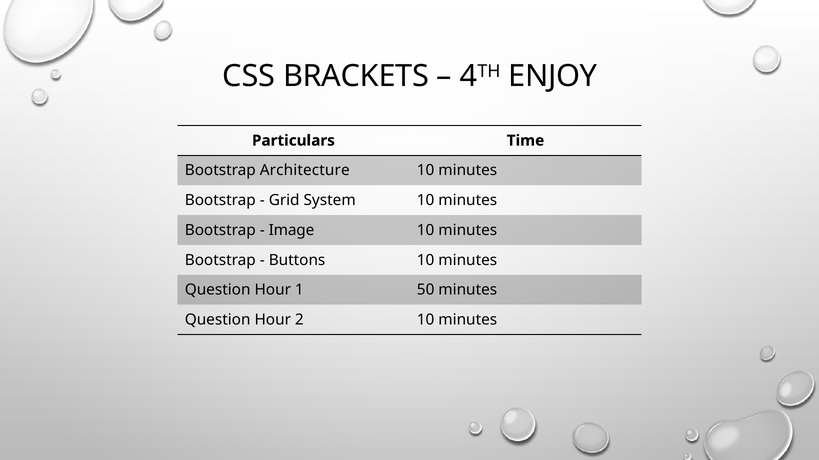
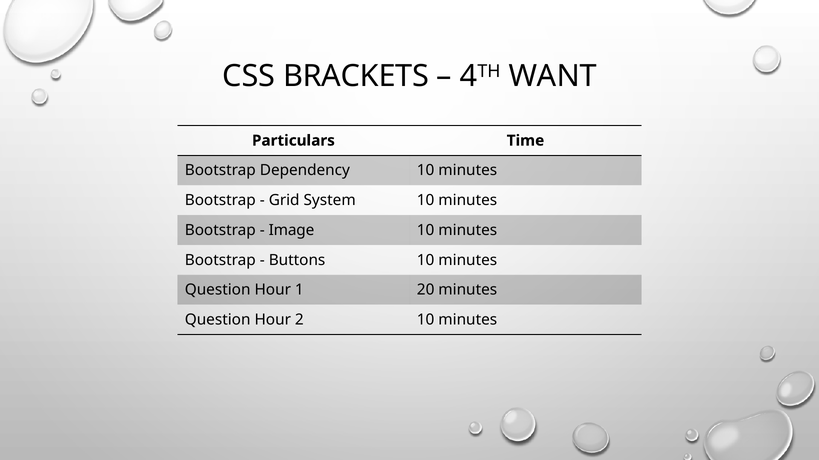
ENJOY: ENJOY -> WANT (553, 76)
Architecture: Architecture -> Dependency (305, 171)
50: 50 -> 20 (426, 290)
